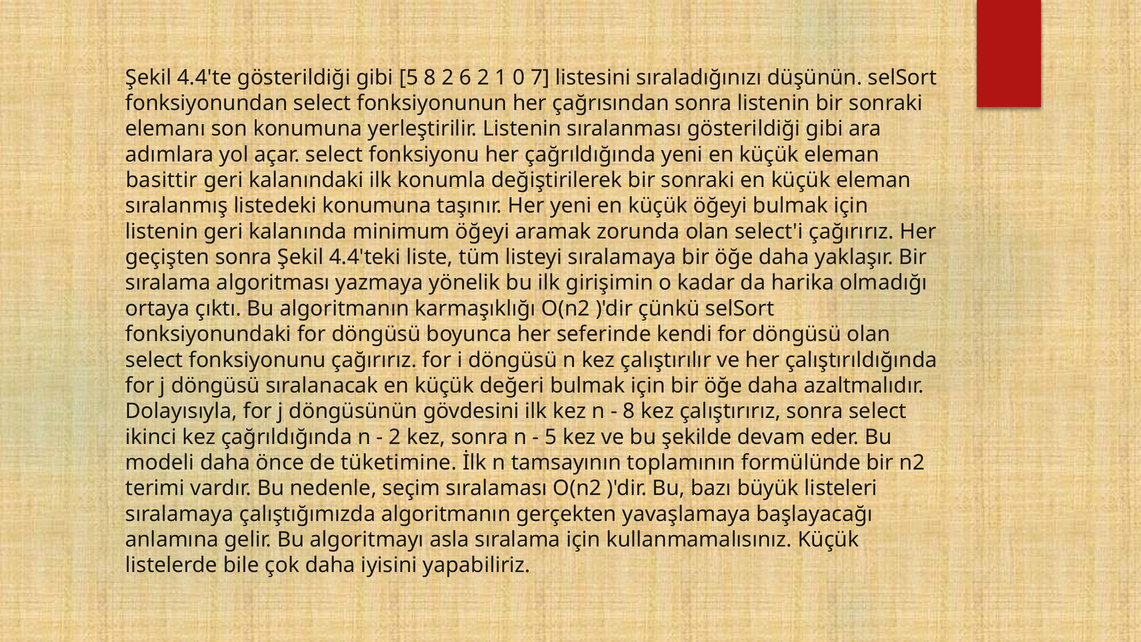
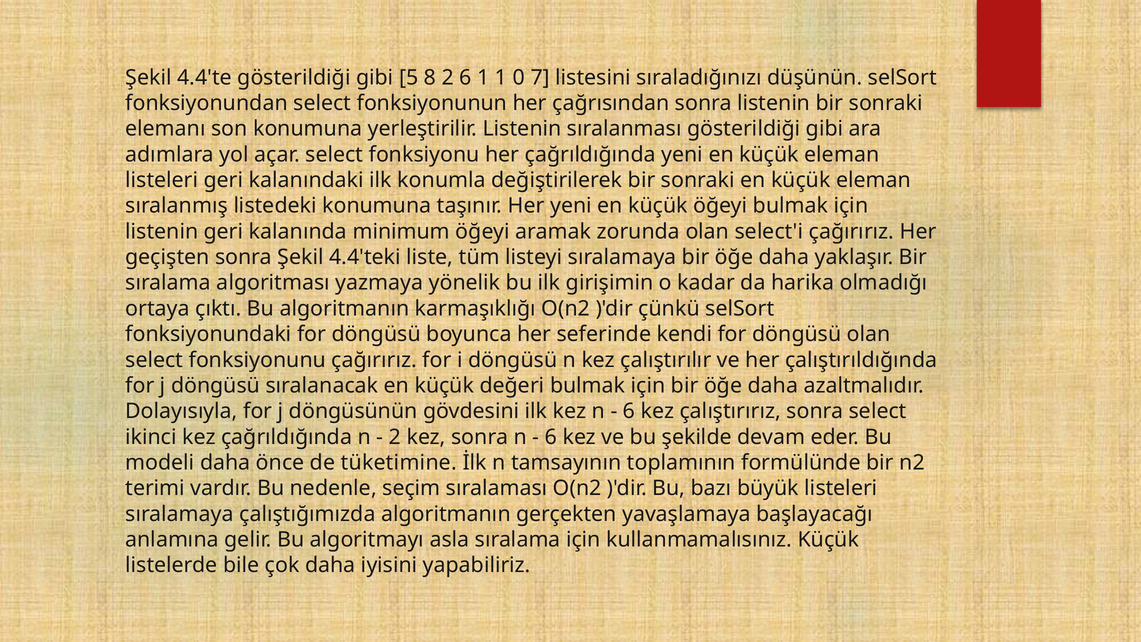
6 2: 2 -> 1 (483, 77)
basittir: basittir -> listeleri (162, 180)
8: 8 -> 6 (629, 411)
5: 5 -> 6 (551, 437)
